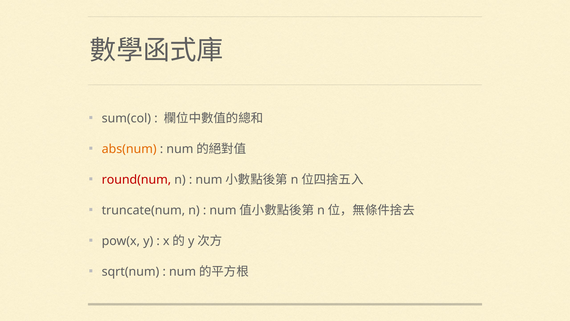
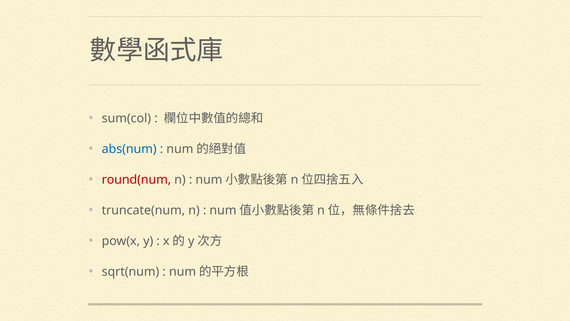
abs(num colour: orange -> blue (129, 149)
